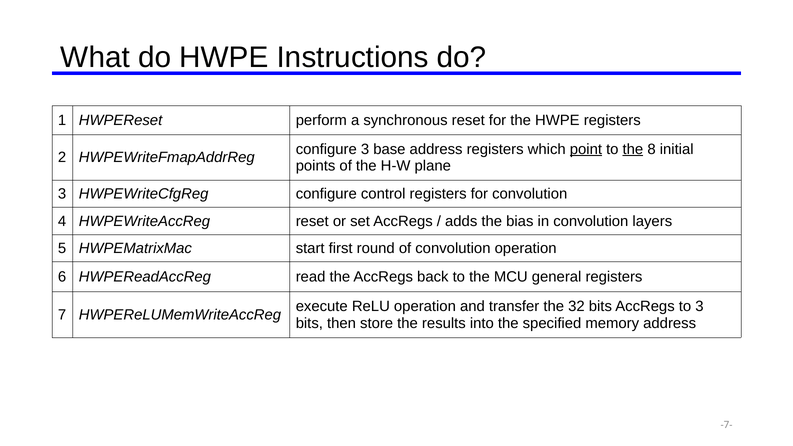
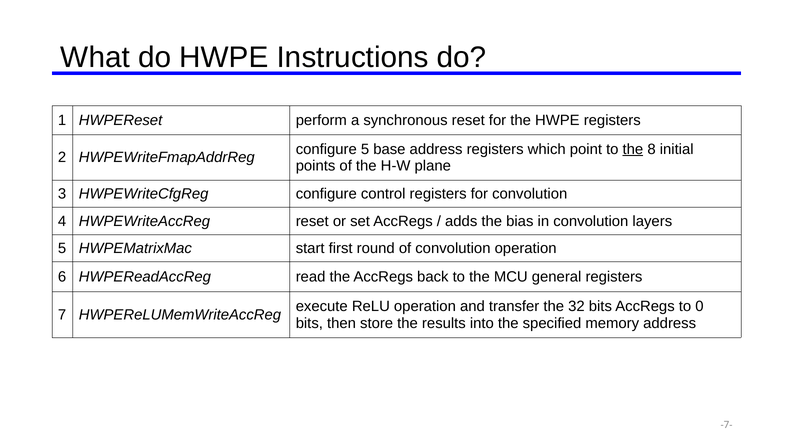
configure 3: 3 -> 5 (365, 149)
point underline: present -> none (586, 149)
to 3: 3 -> 0 (699, 307)
